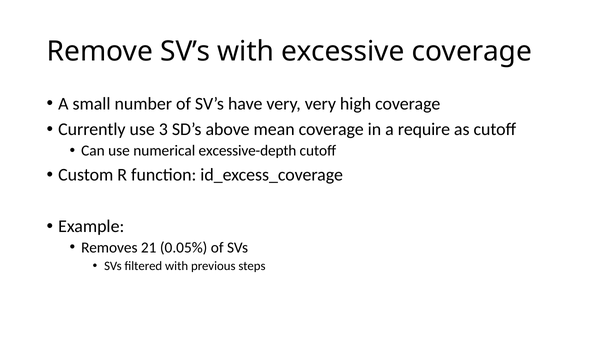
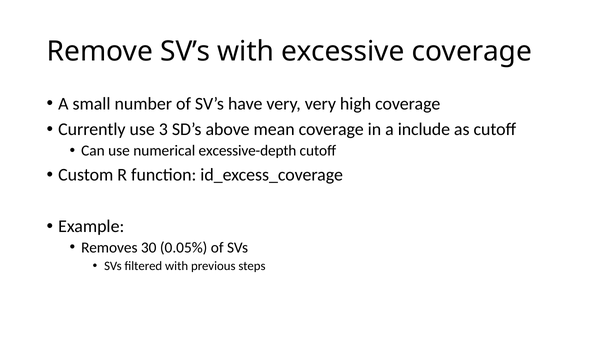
require: require -> include (424, 129)
21: 21 -> 30 (149, 247)
